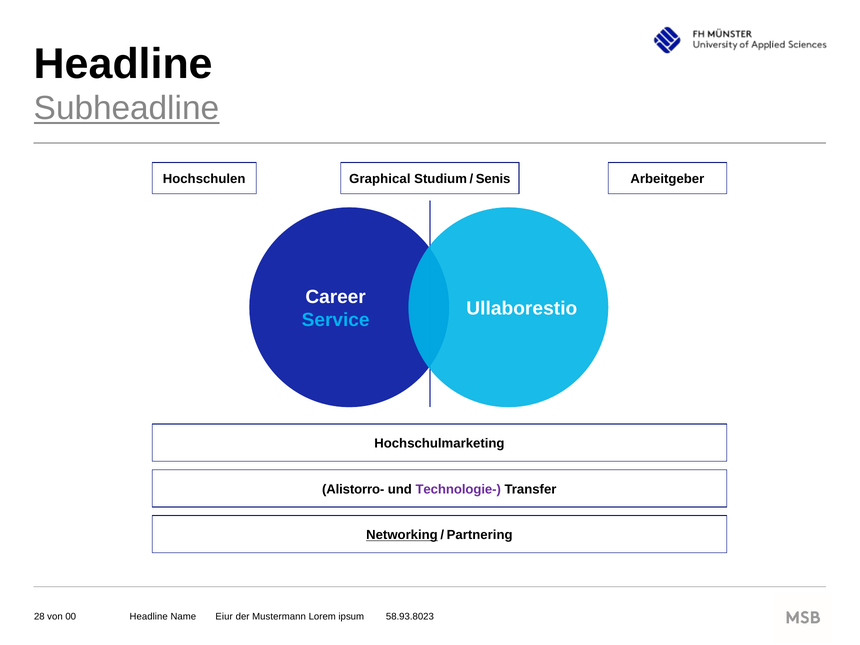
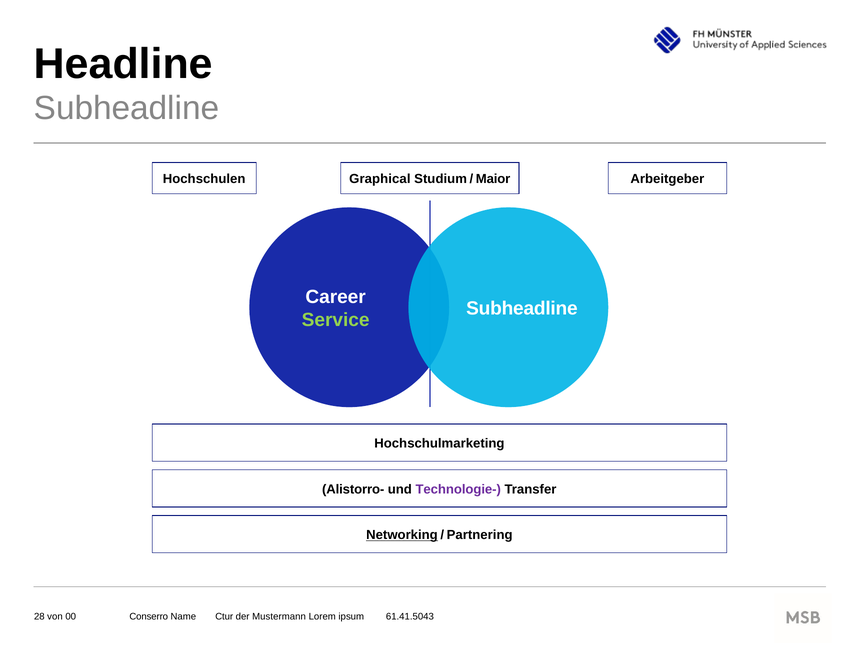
Subheadline underline: present -> none (127, 108)
Senis: Senis -> Maior (493, 179)
Ullaborestio: Ullaborestio -> Subheadline (522, 309)
Service colour: light blue -> light green (336, 320)
Headline: Headline -> Conserro (149, 616)
Eiur: Eiur -> Ctur (224, 616)
58.93.8023: 58.93.8023 -> 61.41.5043 (410, 616)
